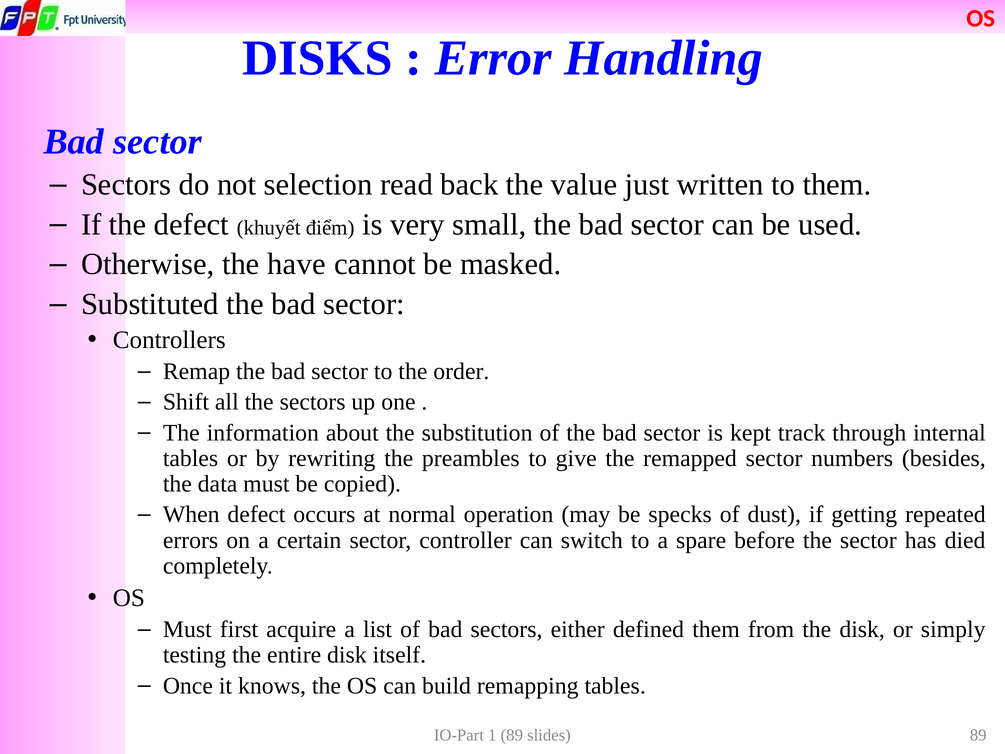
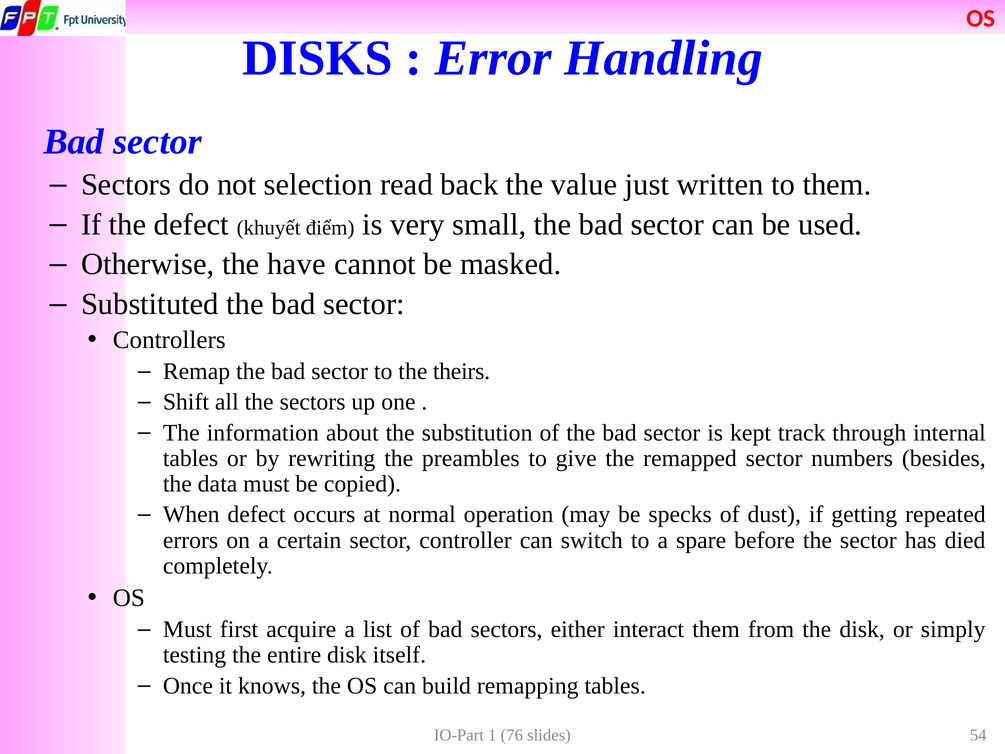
order: order -> theirs (461, 371)
defined: defined -> interact (649, 629)
1 89: 89 -> 76 (512, 735)
slides 89: 89 -> 54 (978, 735)
